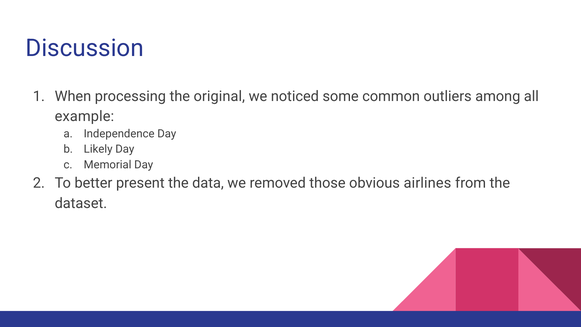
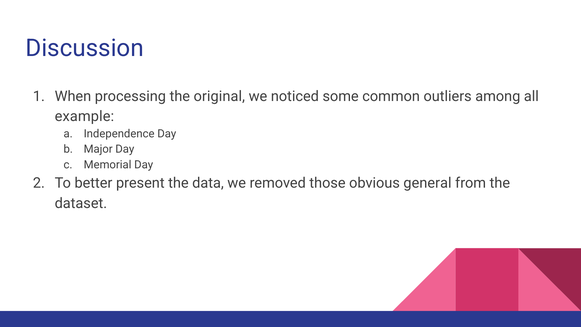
Likely: Likely -> Major (98, 149)
airlines: airlines -> general (427, 183)
